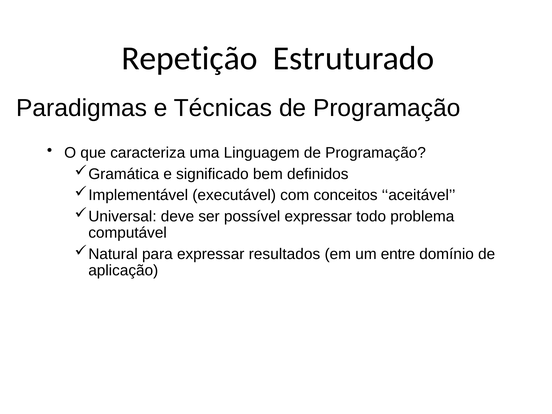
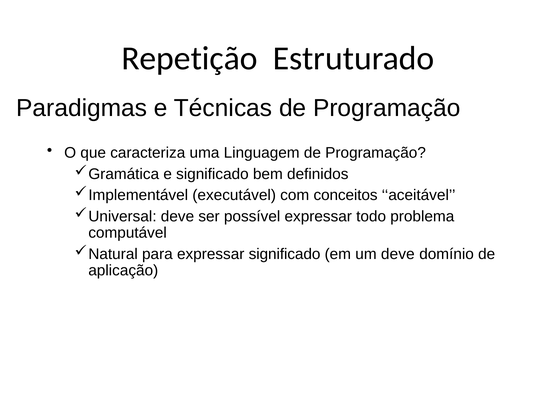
expressar resultados: resultados -> significado (285, 254)
um entre: entre -> deve (398, 254)
